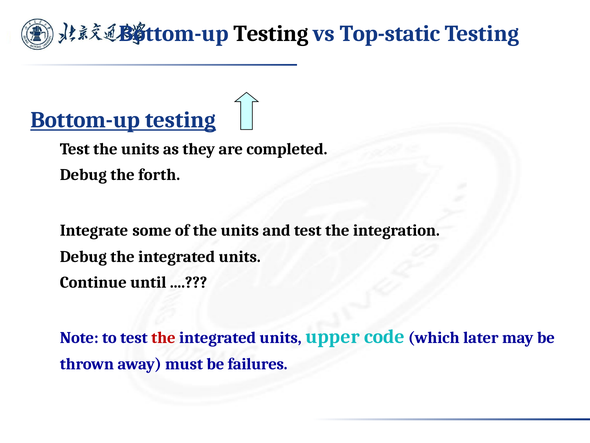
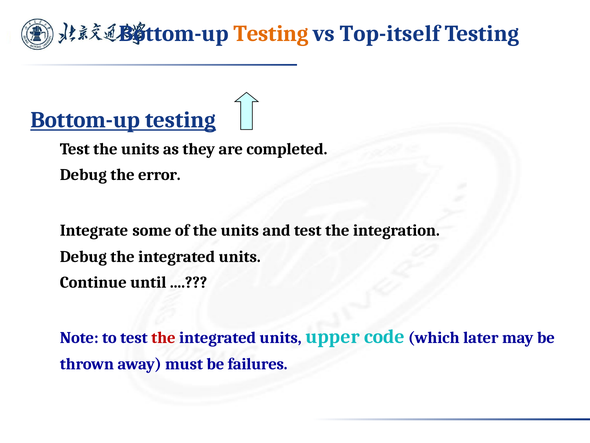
Testing colour: black -> orange (271, 34)
Top-static: Top-static -> Top-itself (390, 34)
forth: forth -> error (159, 175)
